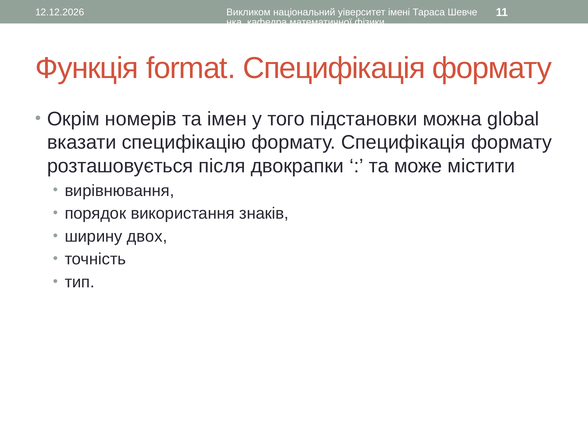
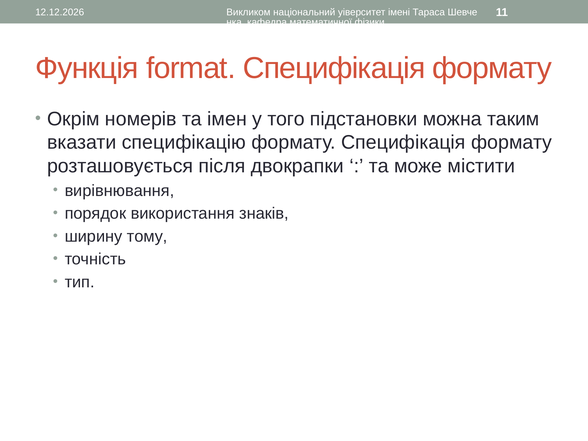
global: global -> таким (513, 119)
двох: двох -> тому (147, 236)
